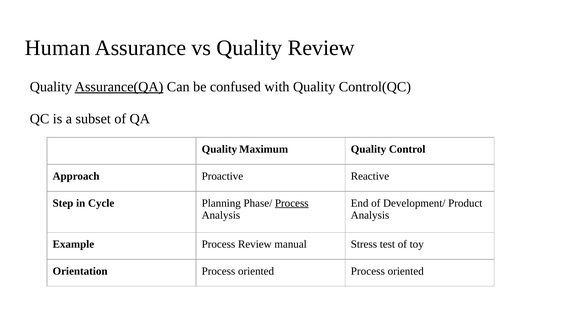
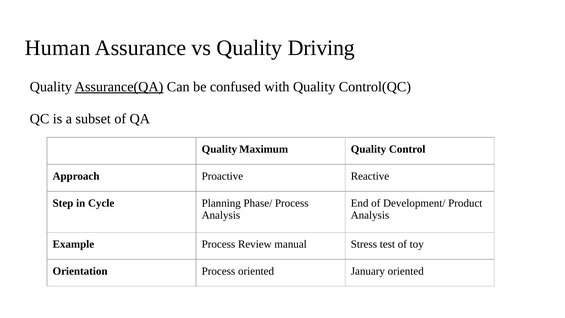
Quality Review: Review -> Driving (321, 48)
Process underline: present -> none (292, 203)
oriented Process: Process -> January (368, 271)
